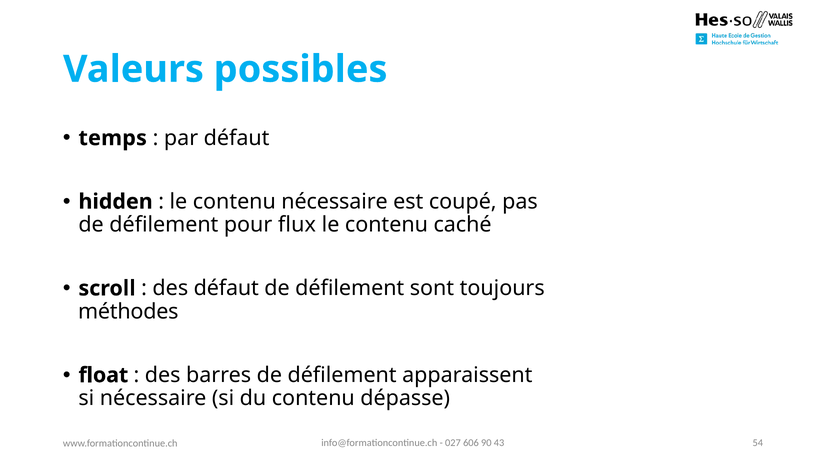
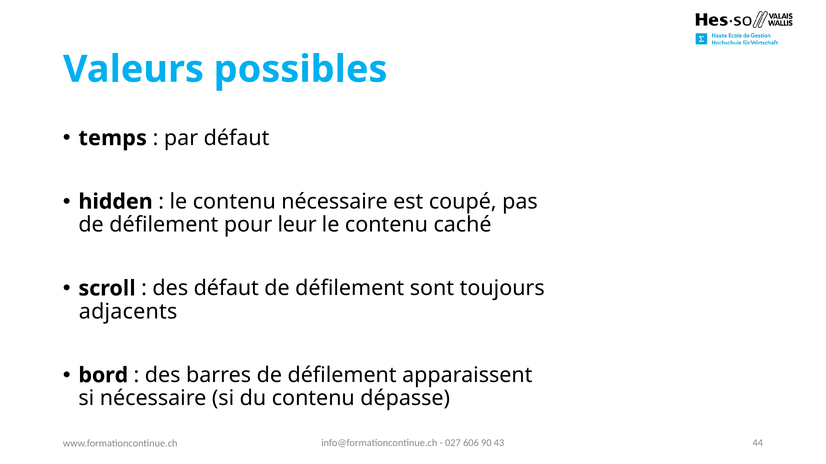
flux: flux -> leur (297, 225)
méthodes: méthodes -> adjacents (128, 312)
float: float -> bord (103, 376)
54: 54 -> 44 (758, 444)
